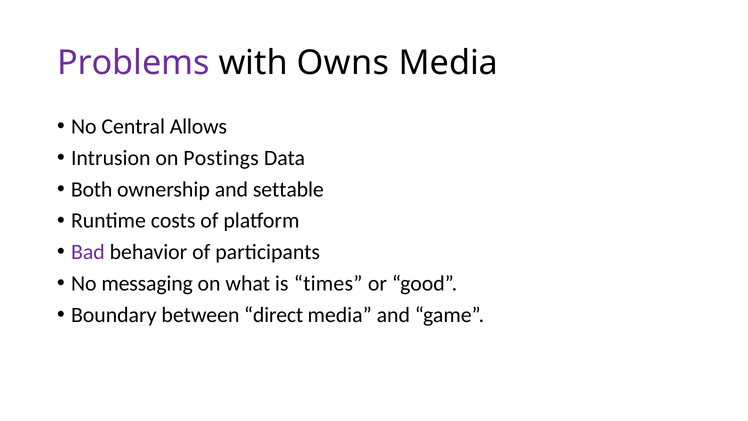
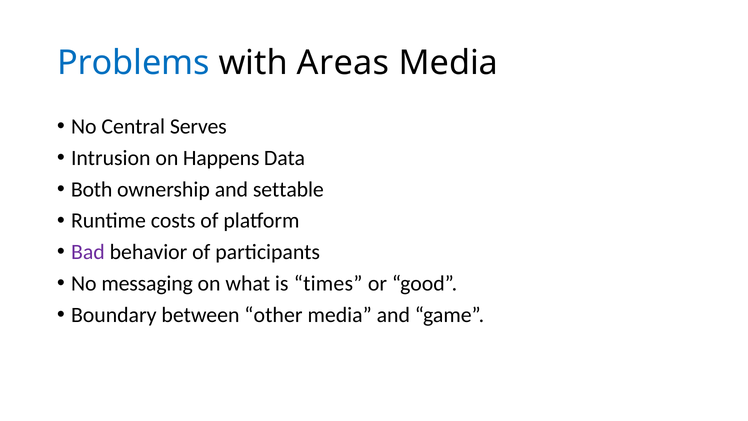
Problems colour: purple -> blue (133, 63)
Owns: Owns -> Areas (343, 63)
Allows: Allows -> Serves (198, 126)
Postings: Postings -> Happens (221, 158)
direct: direct -> other (273, 315)
